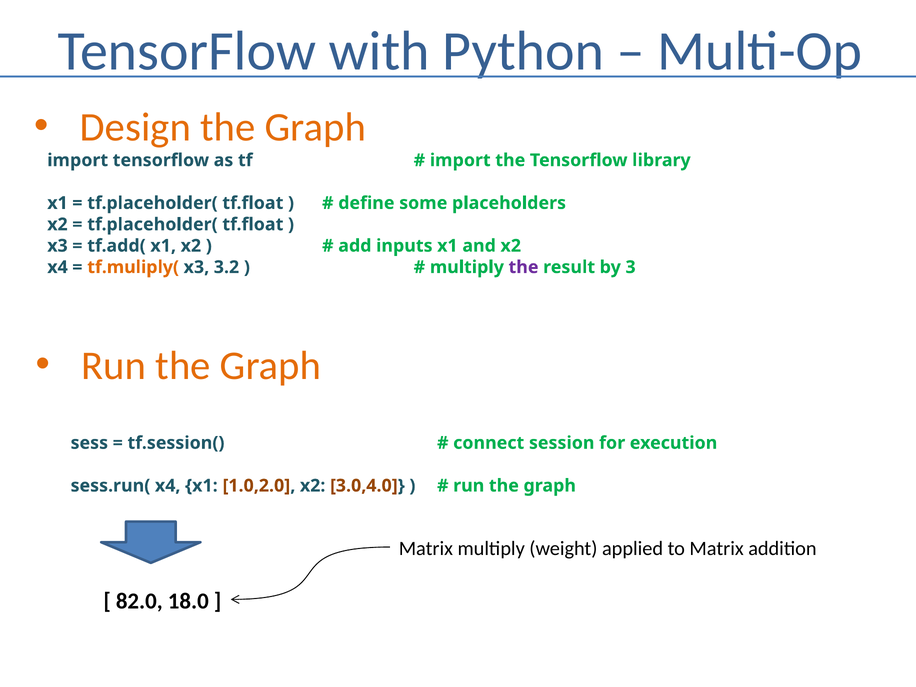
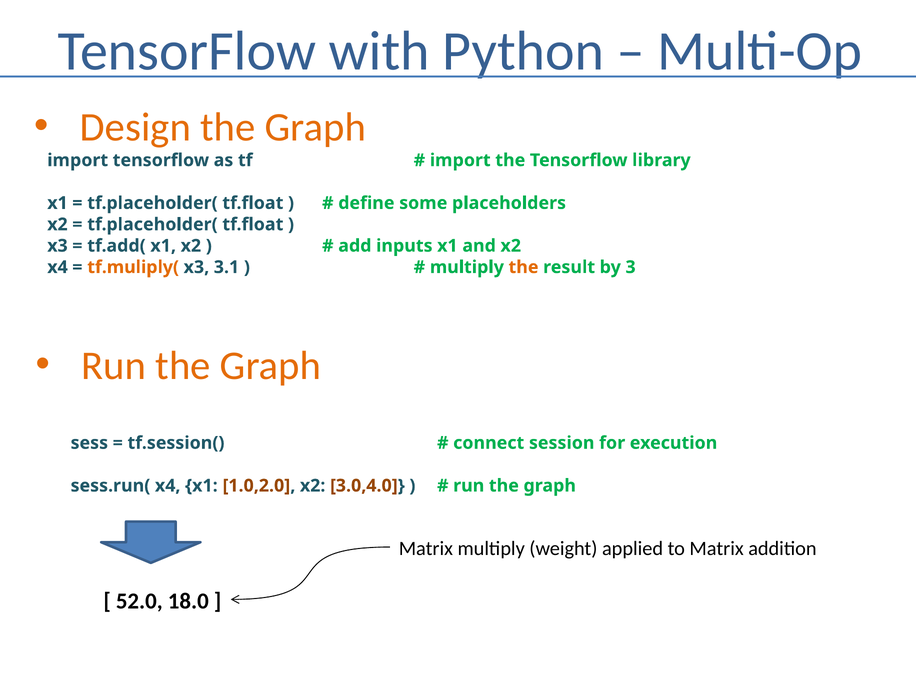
3.2: 3.2 -> 3.1 (226, 267)
the colour: purple -> orange (524, 267)
82.0: 82.0 -> 52.0 (139, 601)
